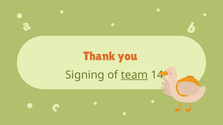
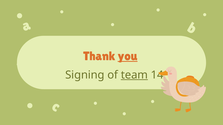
you underline: none -> present (128, 56)
